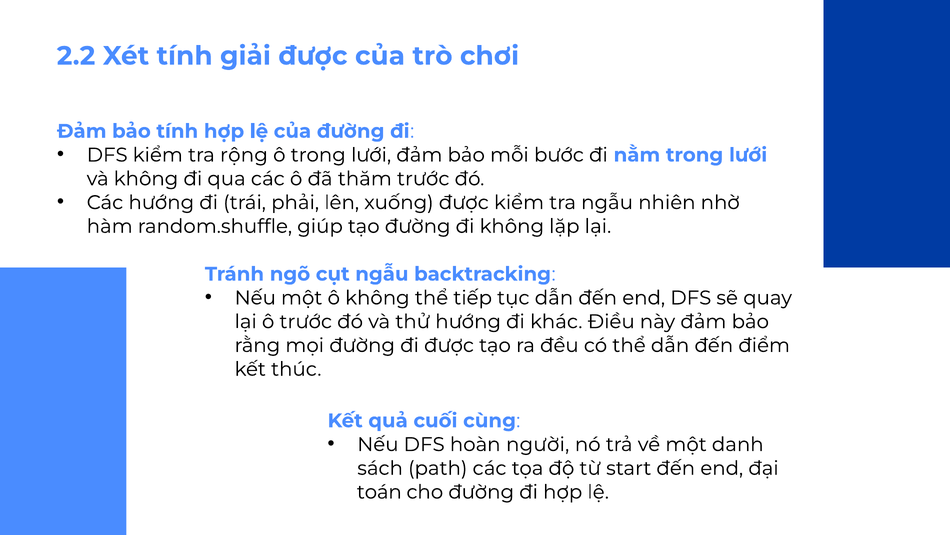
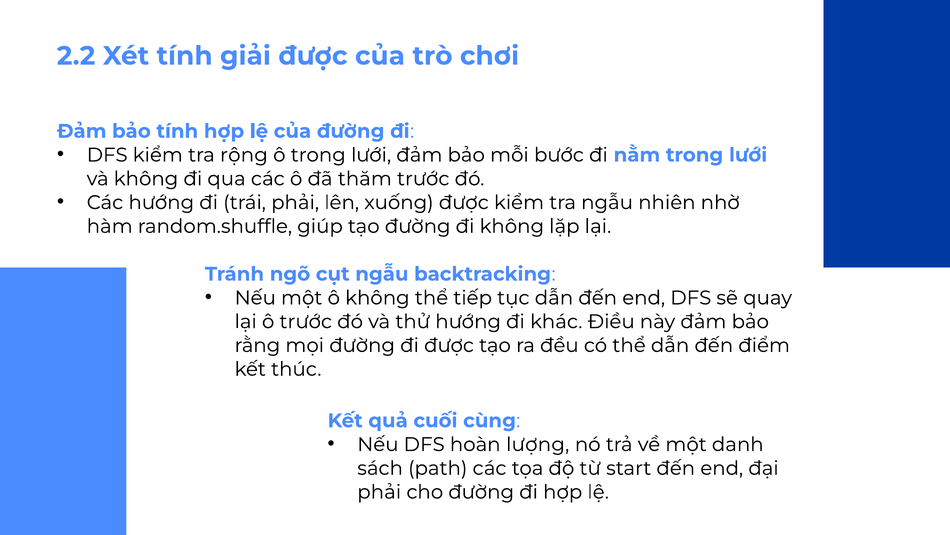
người: người -> lượng (538, 444)
toán: toán -> phải (379, 492)
